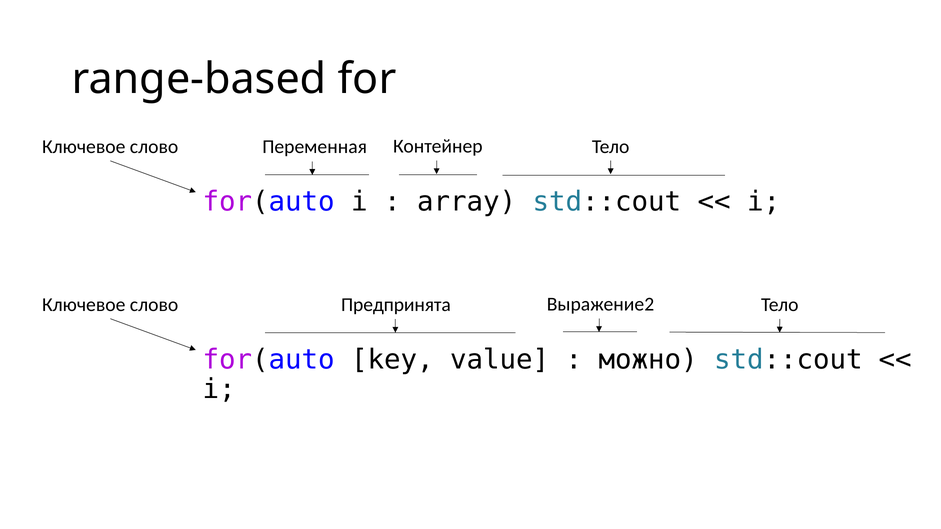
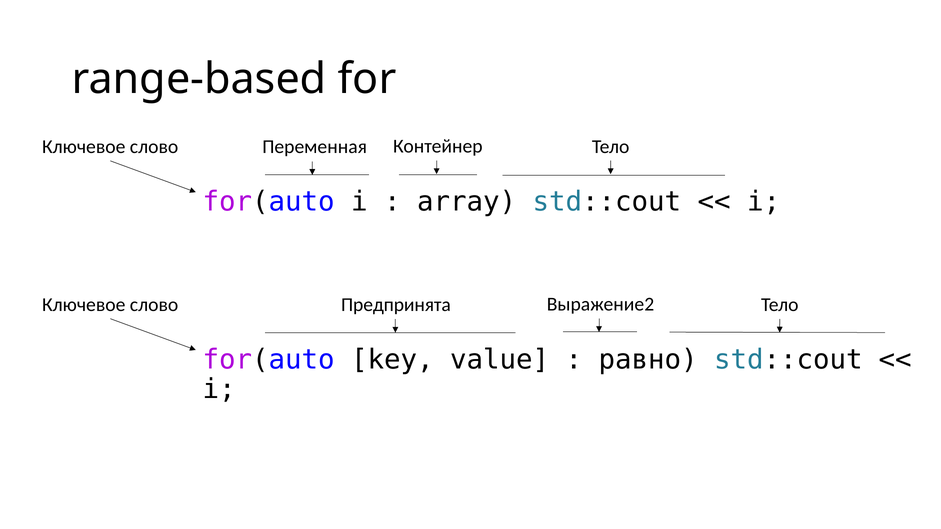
можно: можно -> равно (648, 360)
